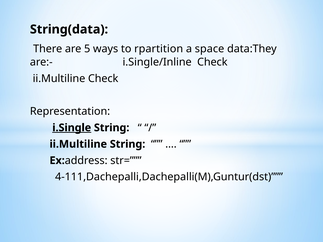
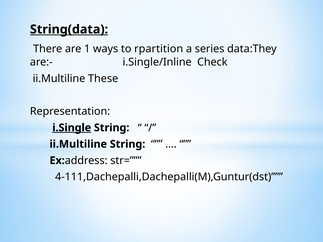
String(data underline: none -> present (69, 29)
5: 5 -> 1 (87, 49)
space: space -> series (210, 49)
ii.Multiline Check: Check -> These (103, 79)
